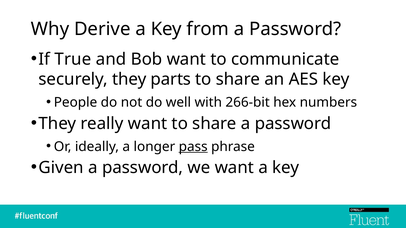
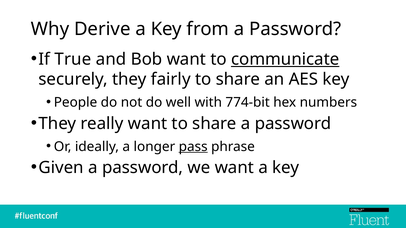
communicate underline: none -> present (285, 59)
parts: parts -> fairly (171, 80)
266-bit: 266-bit -> 774-bit (248, 103)
